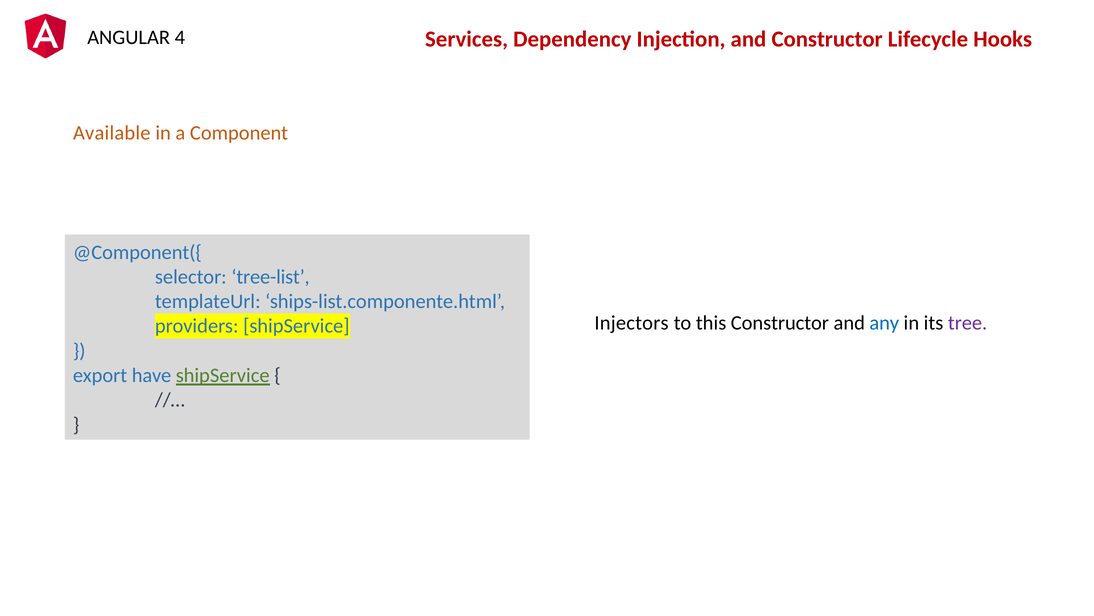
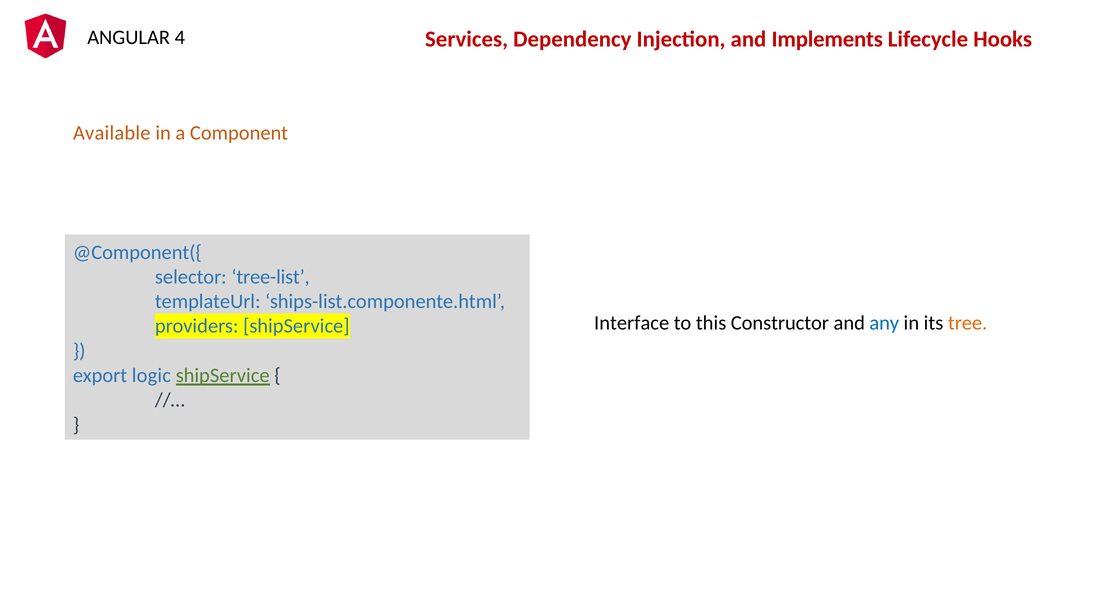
and Constructor: Constructor -> Implements (827, 39)
Injectors: Injectors -> Interface (632, 322)
tree colour: purple -> orange (968, 322)
have: have -> logic (151, 375)
